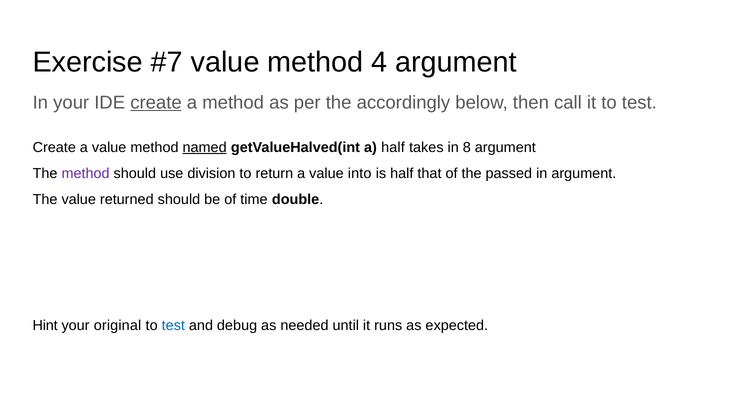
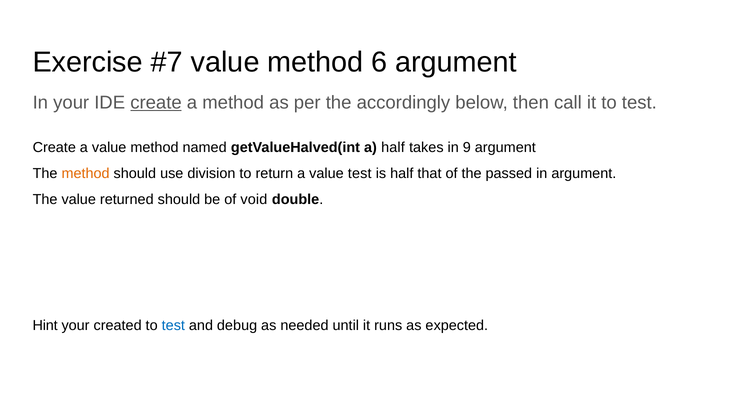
4: 4 -> 6 (379, 62)
named underline: present -> none (205, 147)
8: 8 -> 9 (467, 147)
method colour: purple -> orange (86, 173)
value into: into -> test (360, 173)
time: time -> void (254, 199)
original: original -> created (118, 325)
